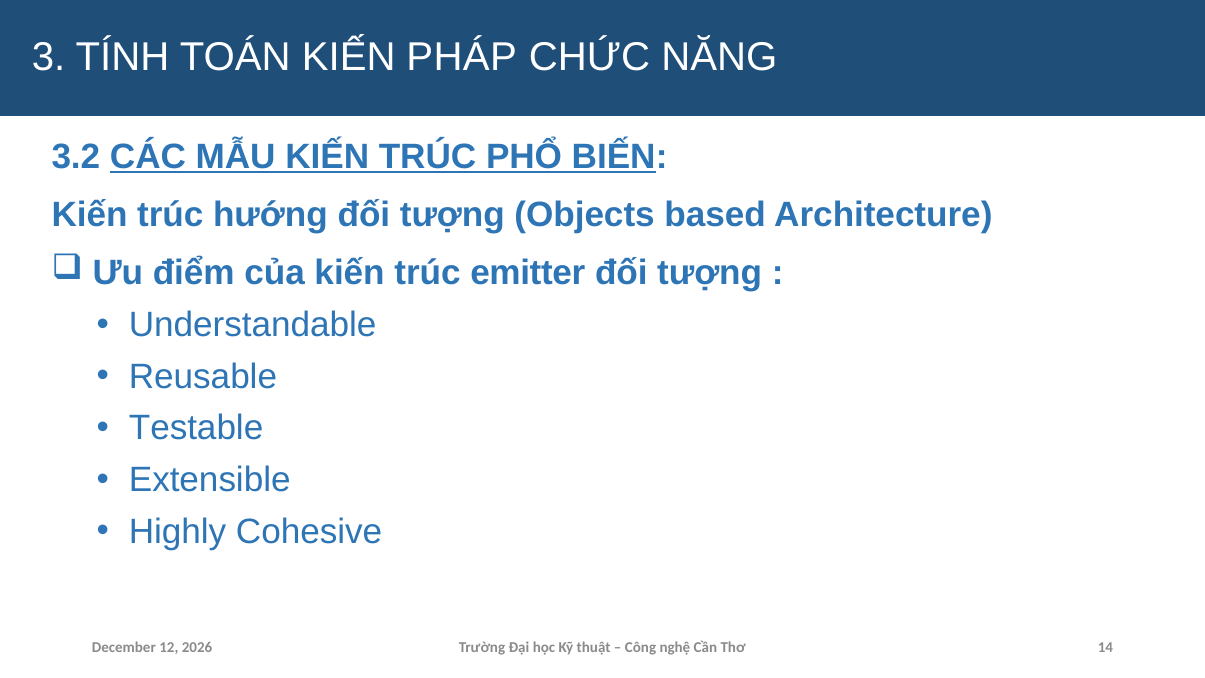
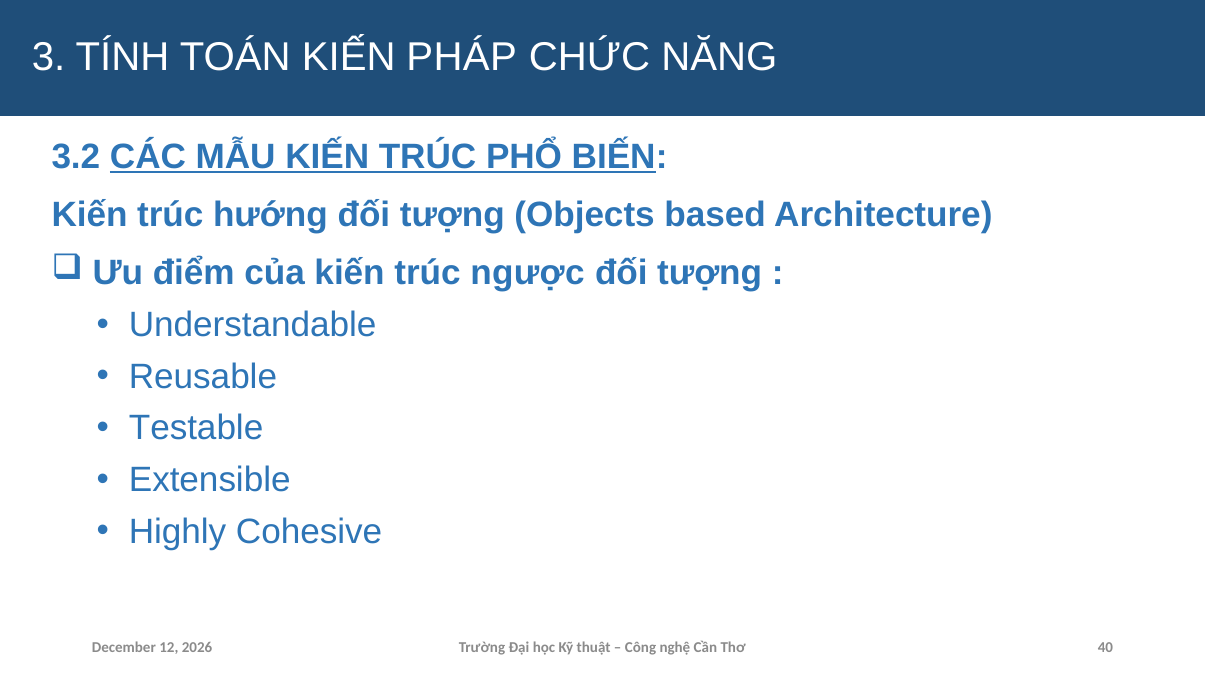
emitter: emitter -> ngược (527, 273)
14: 14 -> 40 (1105, 647)
